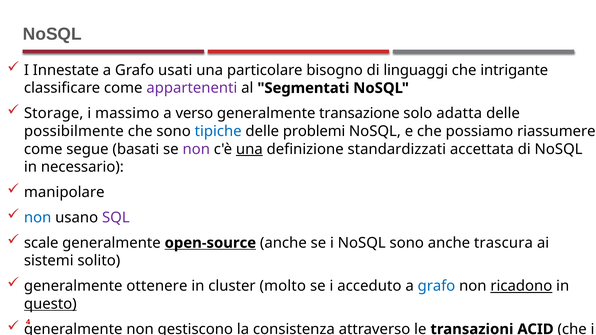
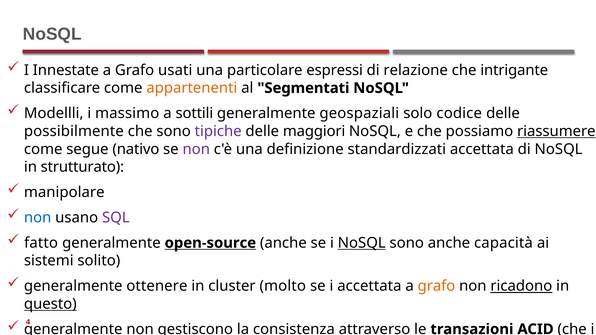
bisogno: bisogno -> espressi (335, 70)
linguaggi: linguaggi -> relazione (416, 70)
appartenenti colour: purple -> orange (192, 88)
Storage: Storage -> Modellli (54, 113)
verso: verso -> sottili (194, 113)
transazione: transazione -> geospaziali (359, 113)
adatta: adatta -> codice (459, 113)
tipiche colour: blue -> purple (218, 131)
problemi: problemi -> maggiori (314, 131)
riassumere underline: none -> present (556, 131)
basati: basati -> nativo (136, 149)
una underline: present -> none (249, 149)
necessario: necessario -> strutturato (82, 167)
scale: scale -> fatto (41, 243)
NoSQL underline: none -> present (362, 243)
trascura: trascura -> capacità (503, 243)
i acceduto: acceduto -> accettata (369, 286)
grafo colour: blue -> orange (436, 286)
